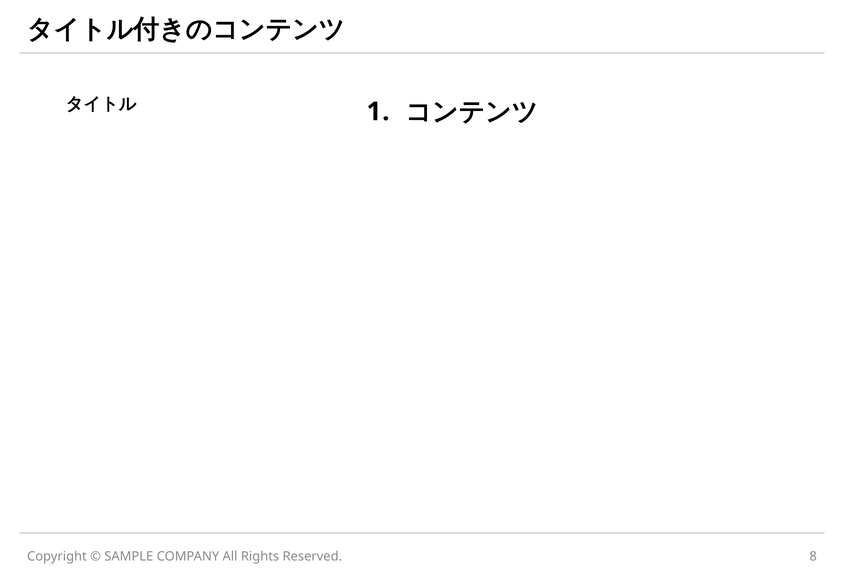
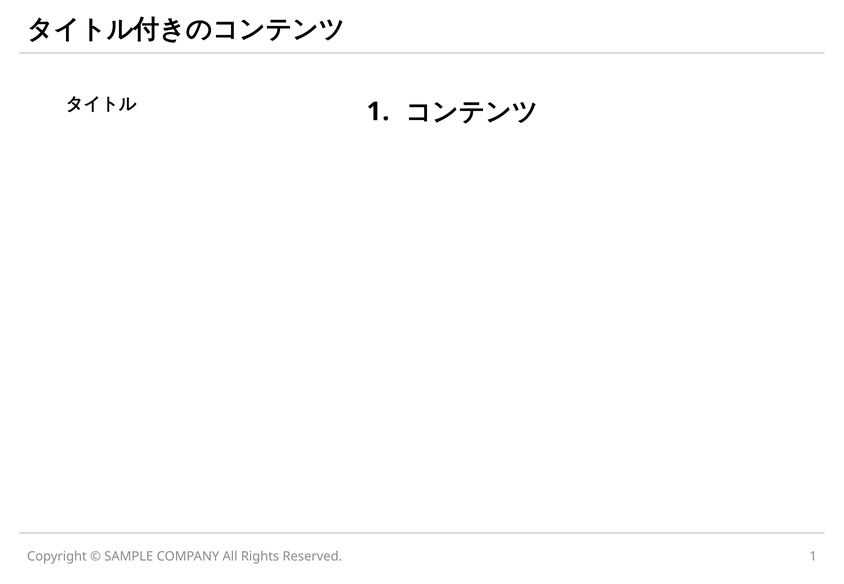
Reserved 8: 8 -> 1 (813, 557)
